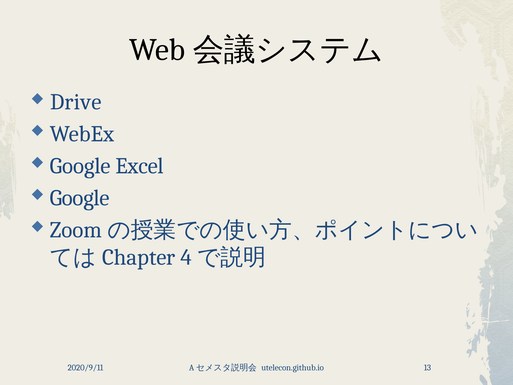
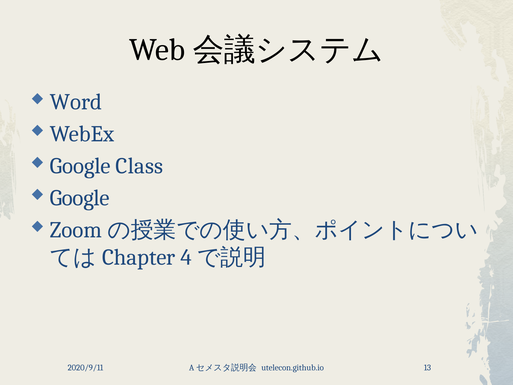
Drive: Drive -> Word (76, 102)
Excel: Excel -> Class (139, 166)
